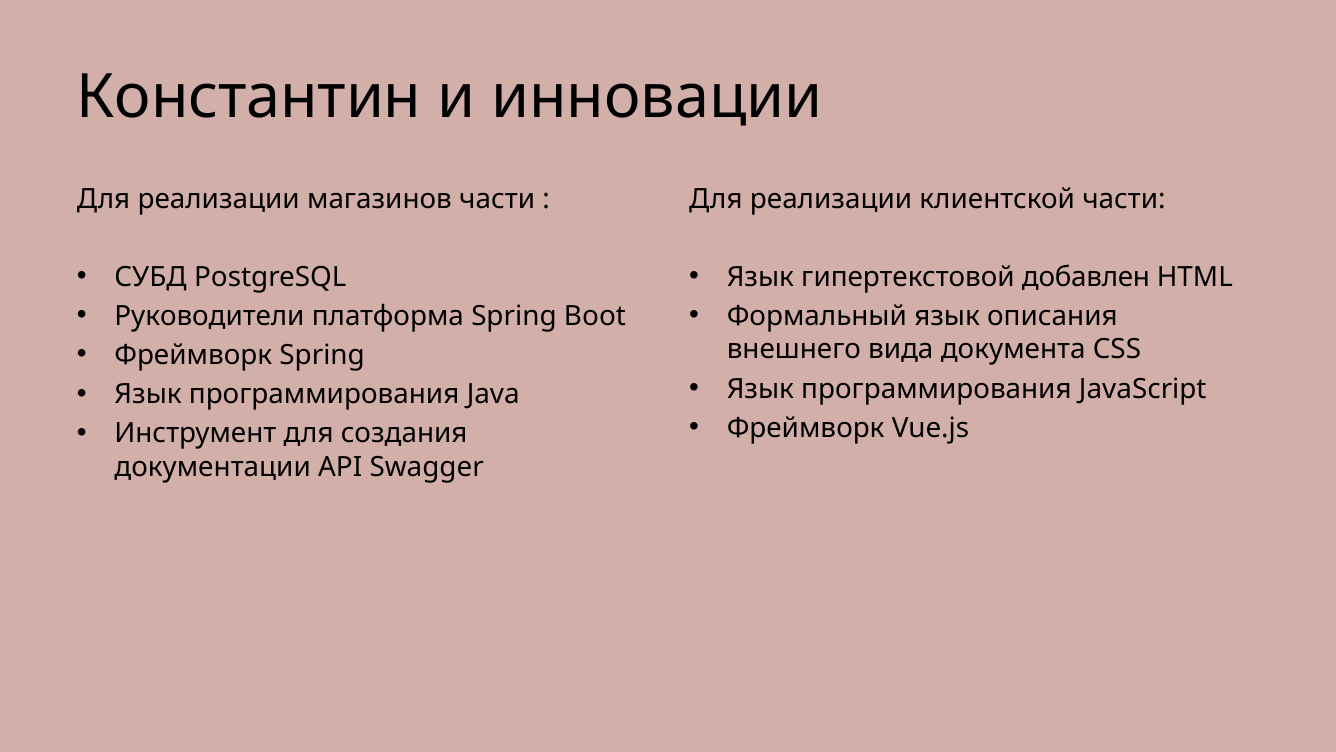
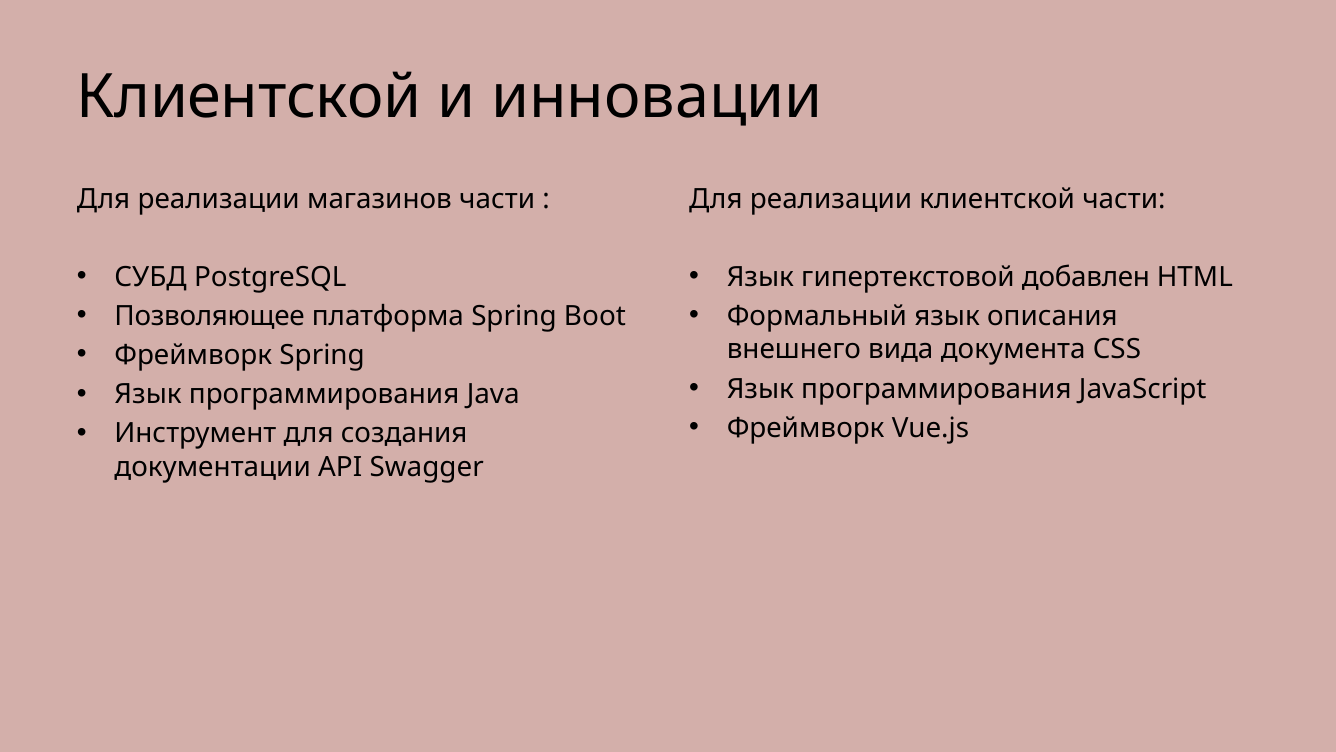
Константин: Константин -> Клиентской (249, 97)
Руководители: Руководители -> Позволяющее (210, 316)
